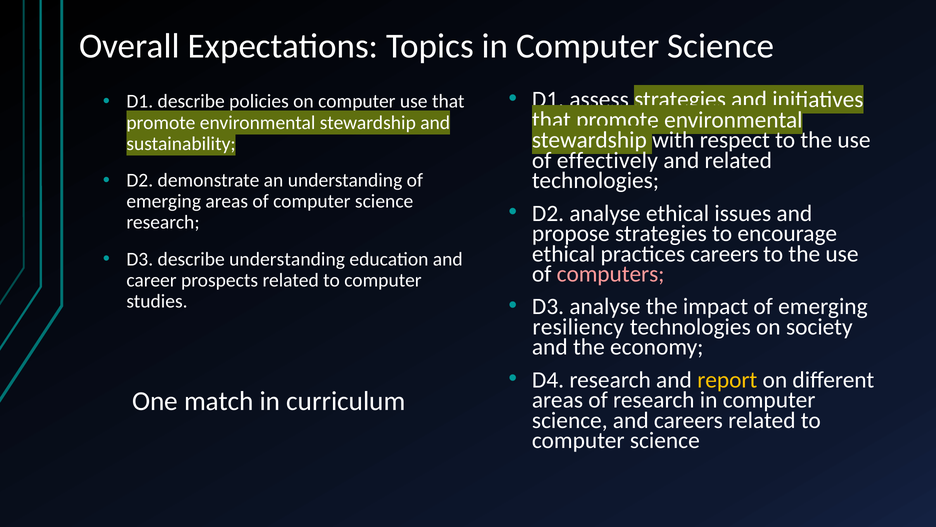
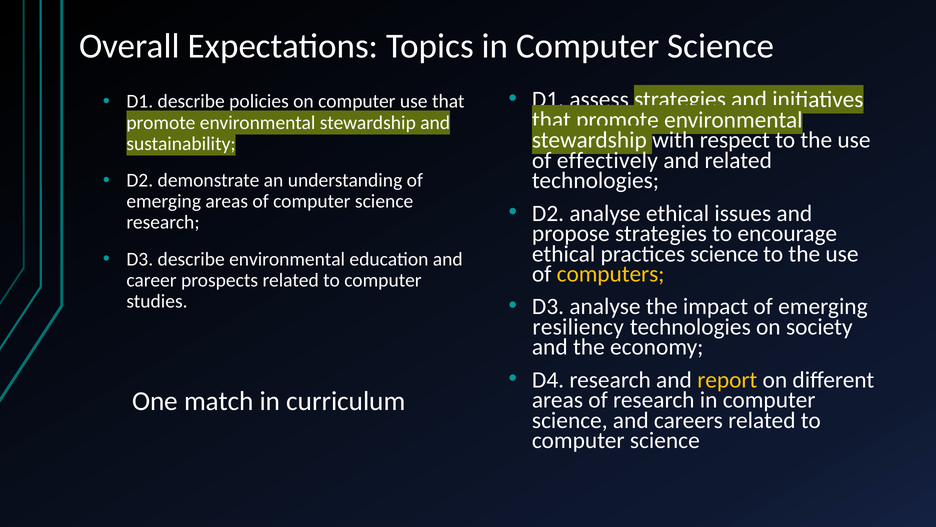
practices careers: careers -> science (724, 254)
describe understanding: understanding -> environmental (287, 259)
computers colour: pink -> yellow (611, 274)
